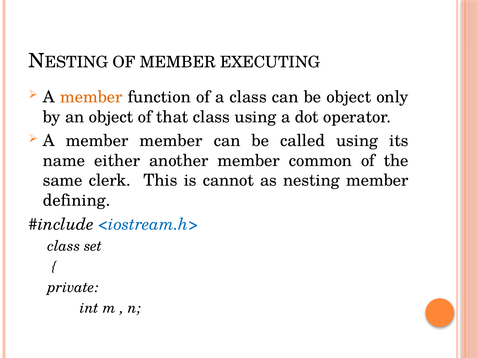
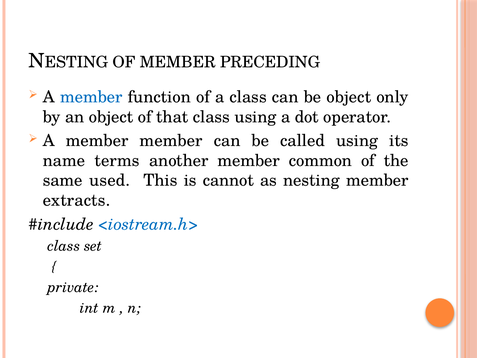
EXECUTING: EXECUTING -> PRECEDING (270, 62)
member colour: orange -> blue (91, 97)
either: either -> terms (117, 161)
clerk: clerk -> used (110, 180)
defining: defining -> extracts (77, 200)
